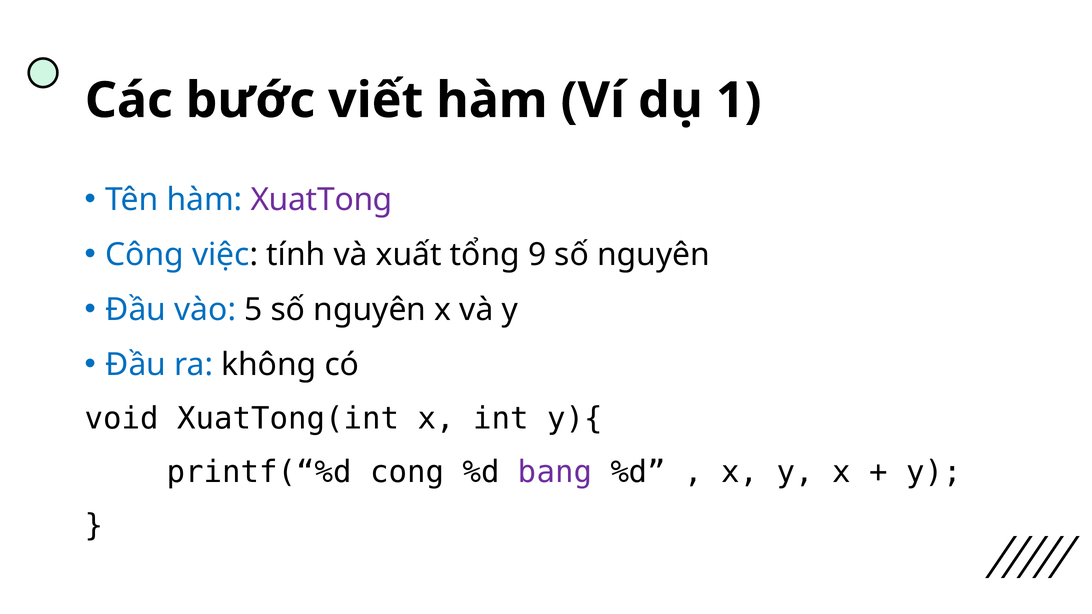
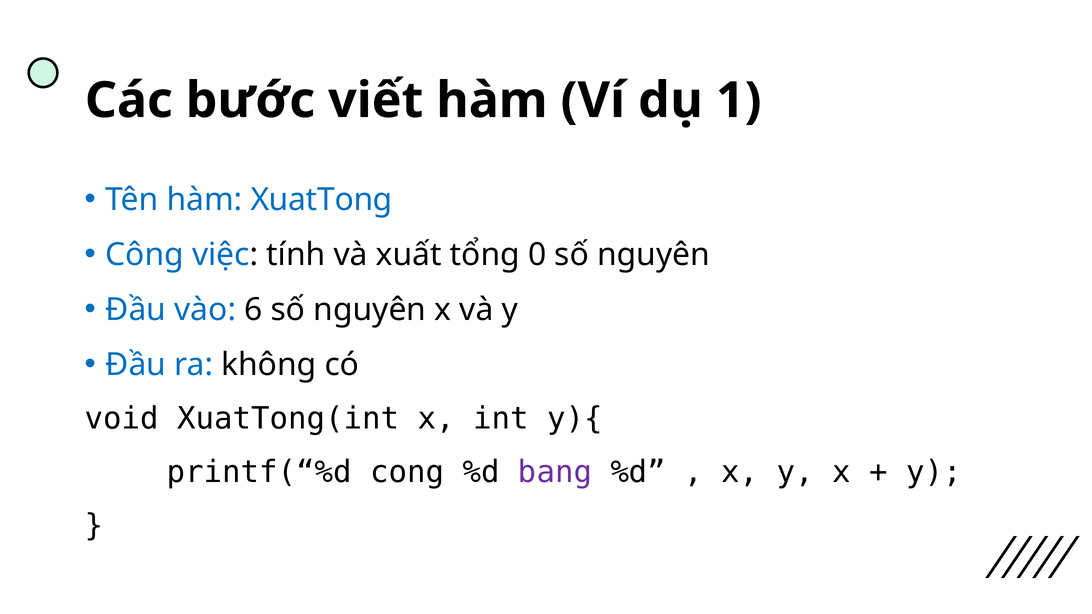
XuatTong colour: purple -> blue (322, 200)
9: 9 -> 0 (537, 255)
5: 5 -> 6 (253, 310)
